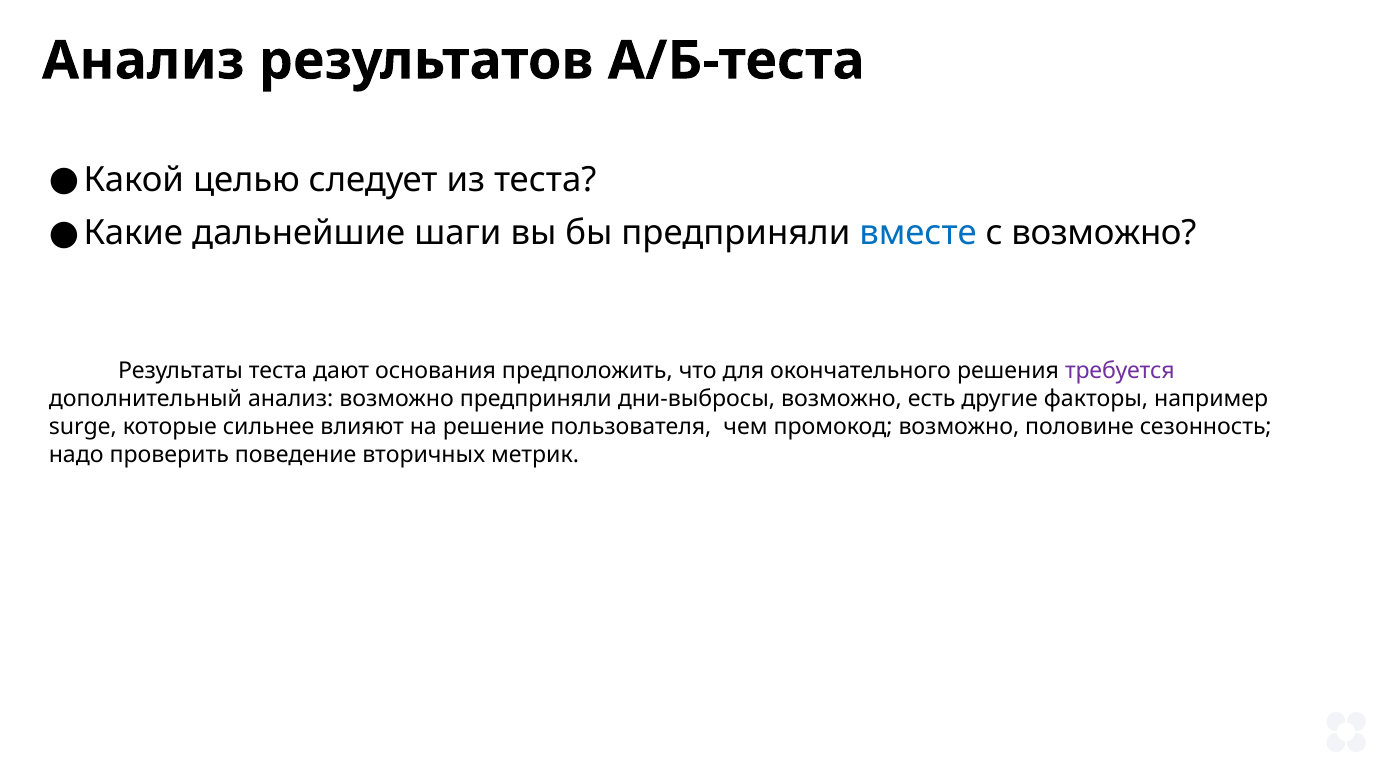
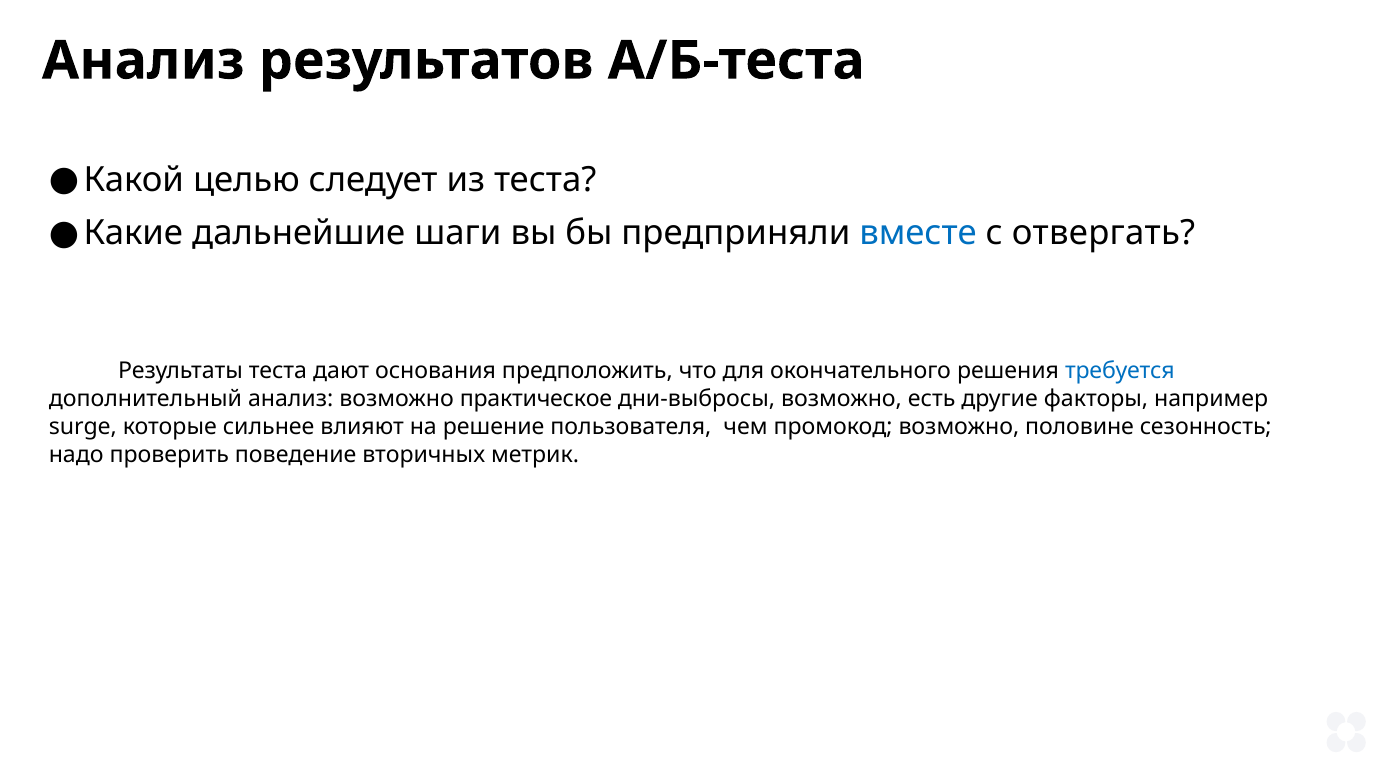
с возможно: возможно -> отвергать (1104, 233)
требуется colour: purple -> blue (1120, 371)
возможно предприняли: предприняли -> практическое (536, 399)
